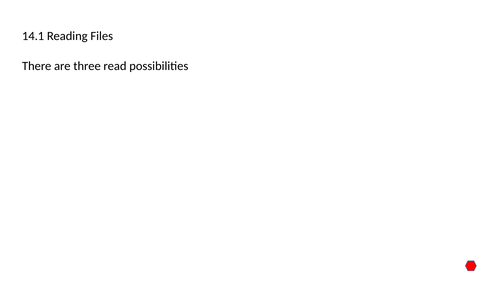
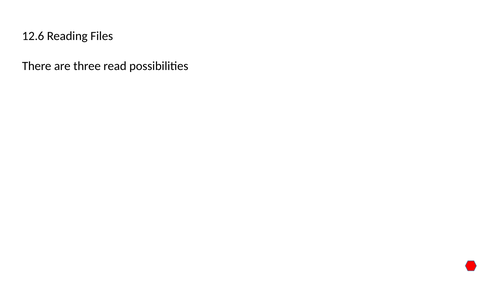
14.1: 14.1 -> 12.6 (33, 36)
